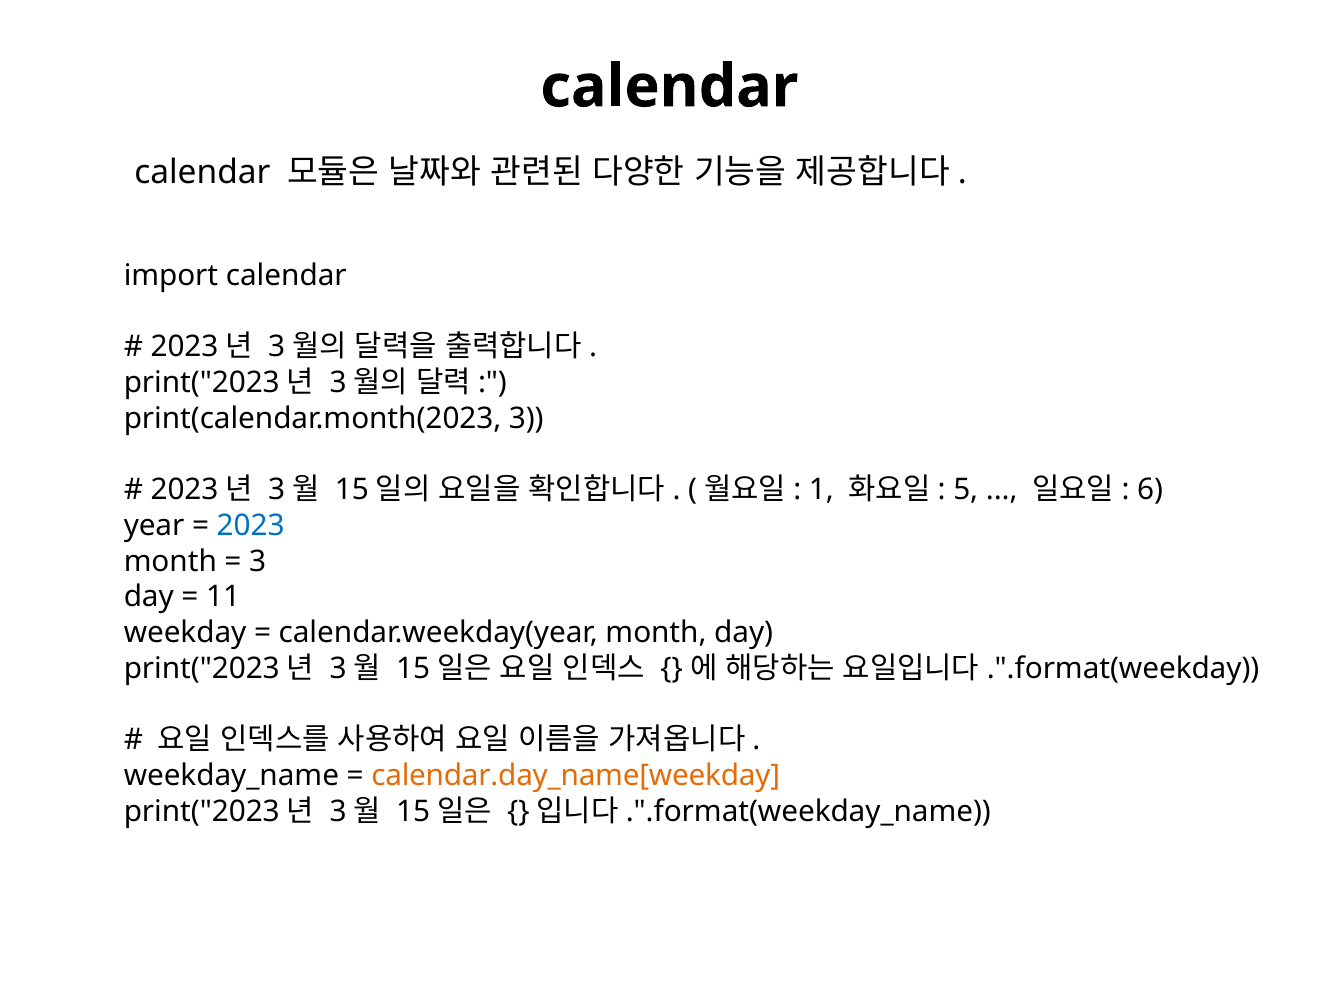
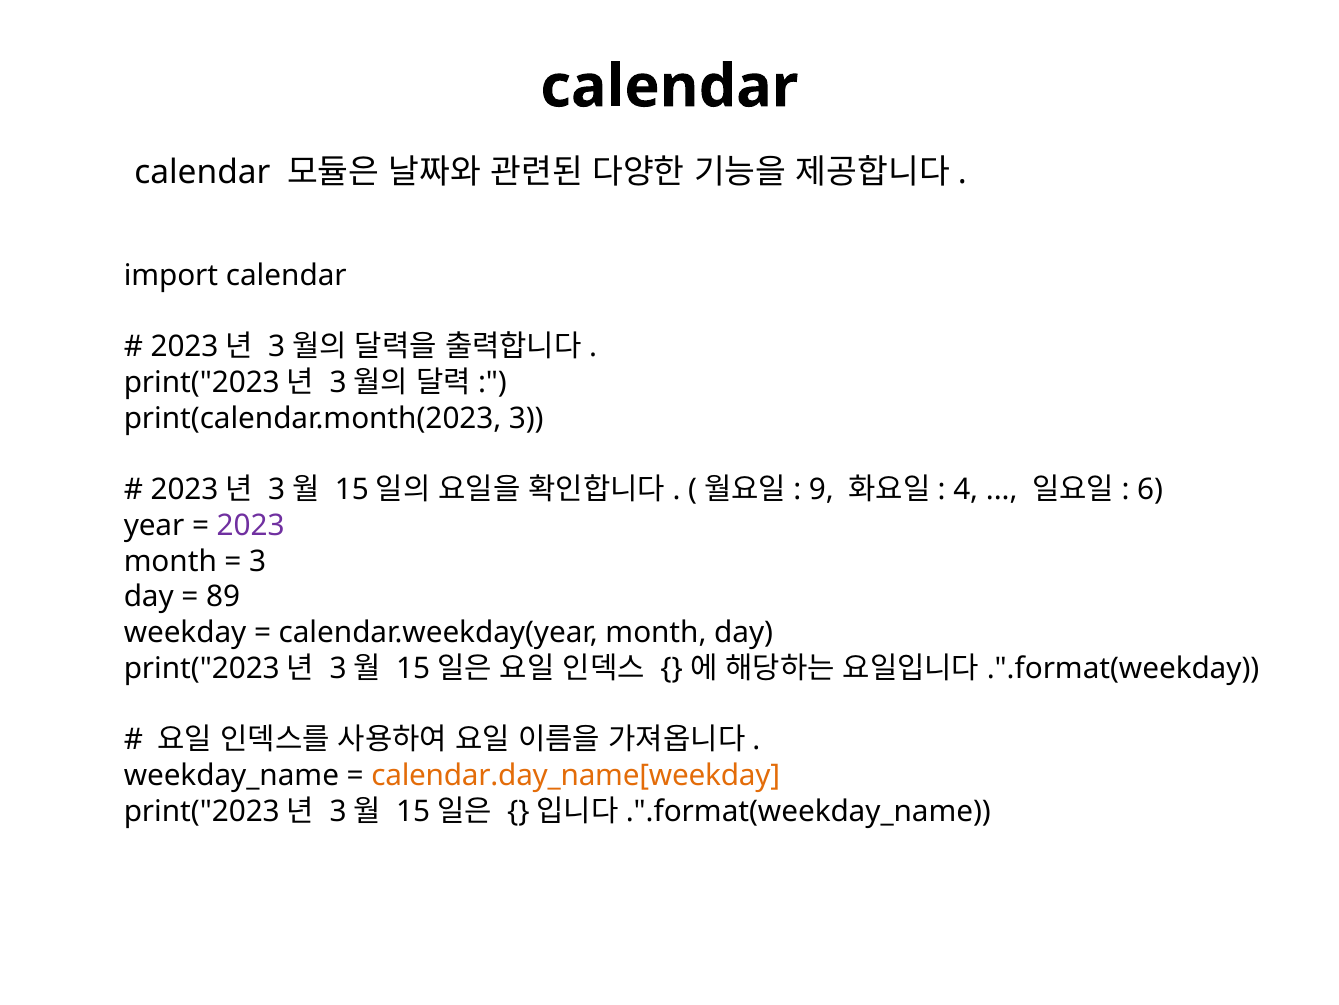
1: 1 -> 9 (821, 490)
5: 5 -> 4 (966, 490)
2023 colour: blue -> purple (251, 525)
11: 11 -> 89 (223, 597)
